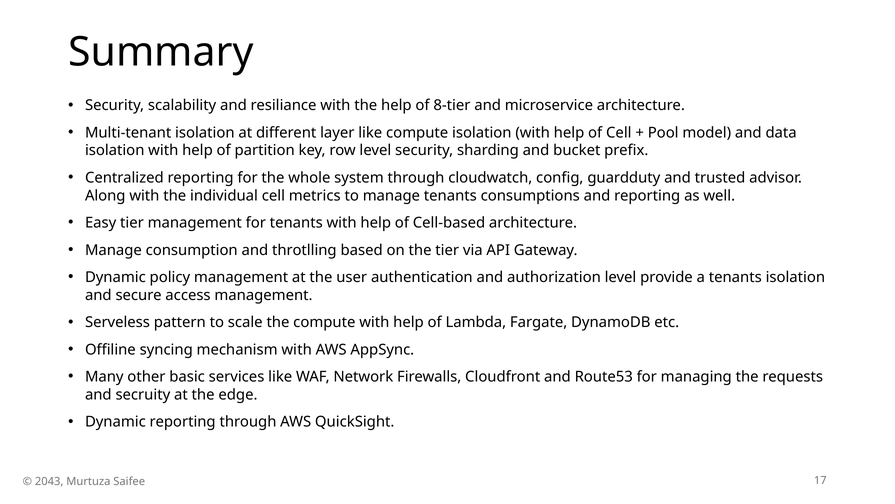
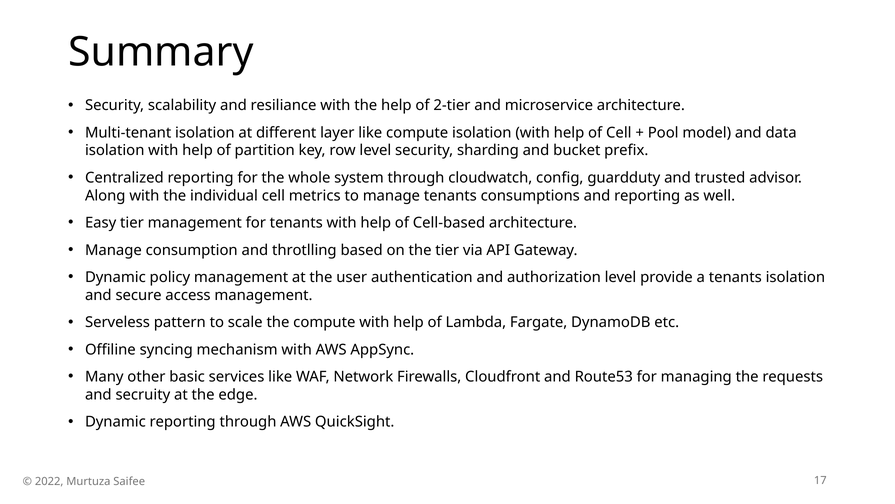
8-tier: 8-tier -> 2-tier (452, 105)
2043: 2043 -> 2022 (49, 481)
